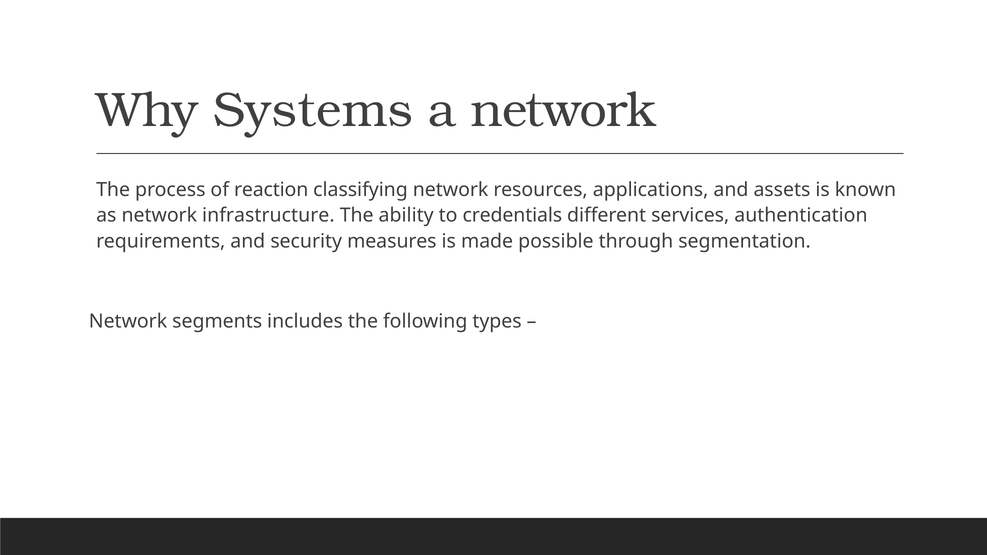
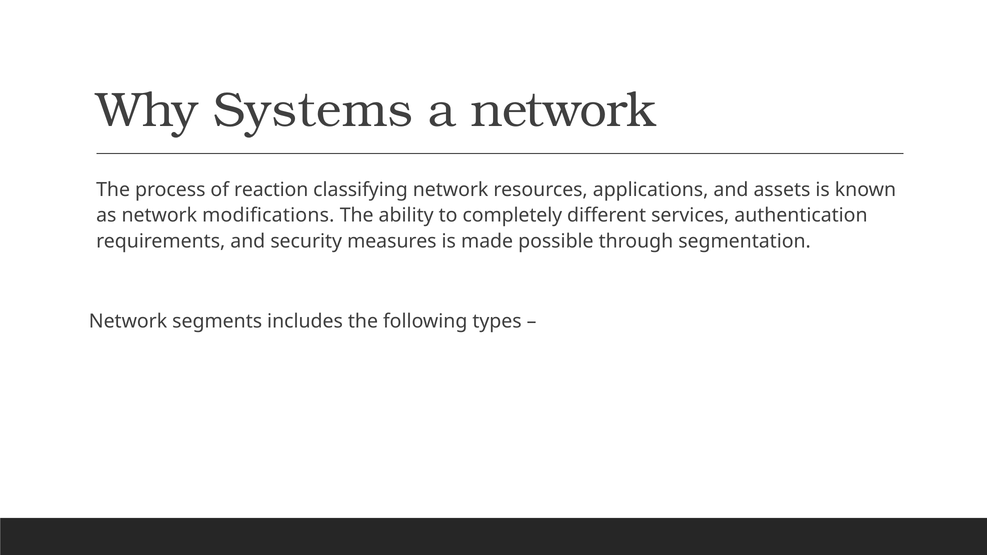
infrastructure: infrastructure -> modifications (268, 216)
credentials: credentials -> completely (512, 216)
